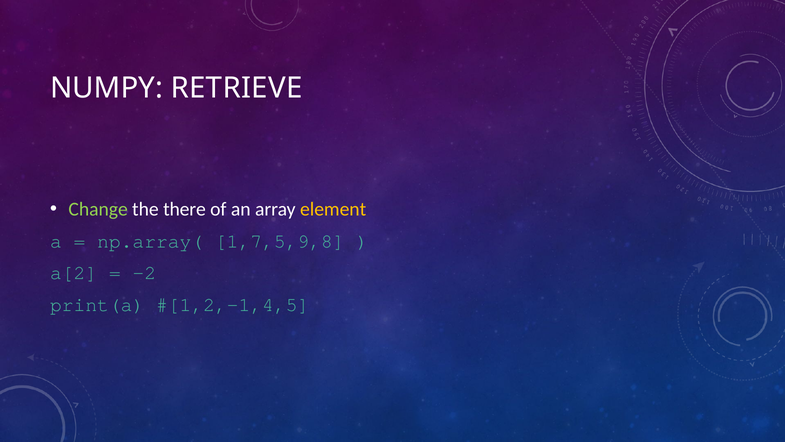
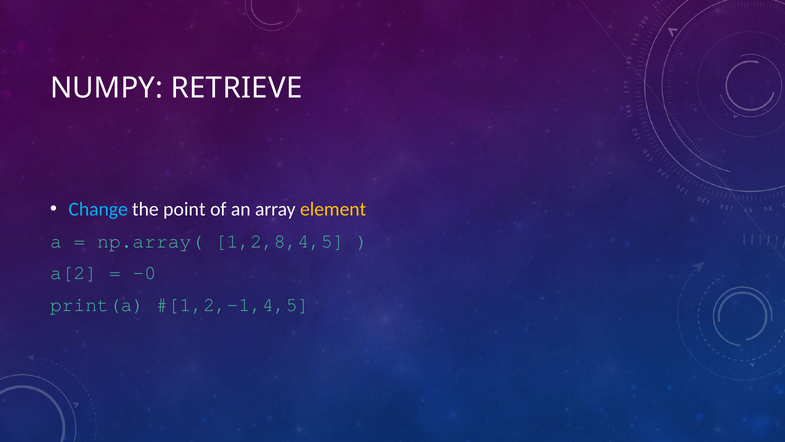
Change colour: light green -> light blue (98, 209)
there: there -> point (184, 209)
1,7,5,9,8: 1,7,5,9,8 -> 1,2,8,4,5 (280, 241)
-2: -2 -> -0 (144, 273)
